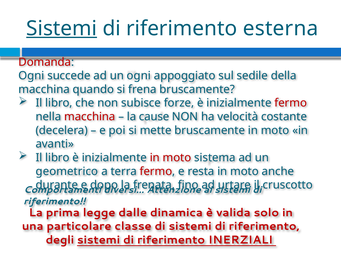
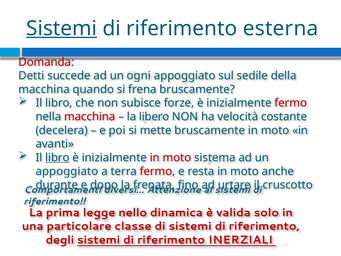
Ogni: Ogni -> Detti (31, 76)
cause: cause -> libero (154, 117)
libro underline: none -> present (57, 157)
geometrico: geometrico -> appoggiato (67, 171)
dalle: dalle -> nello (133, 212)
